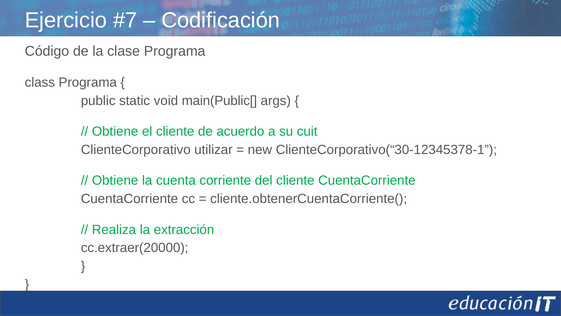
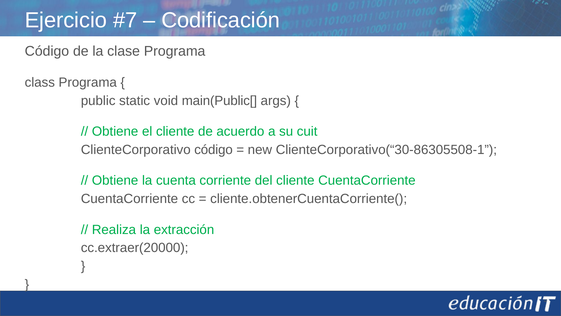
ClienteCorporativo utilizar: utilizar -> código (214, 150)
ClienteCorporativo(“30-12345378-1: ClienteCorporativo(“30-12345378-1 -> ClienteCorporativo(“30-86305508-1 (386, 150)
